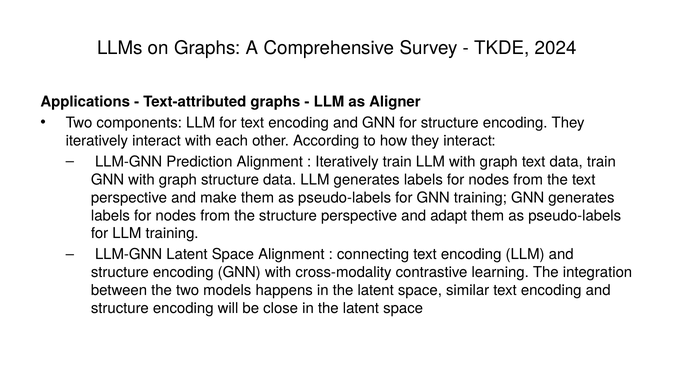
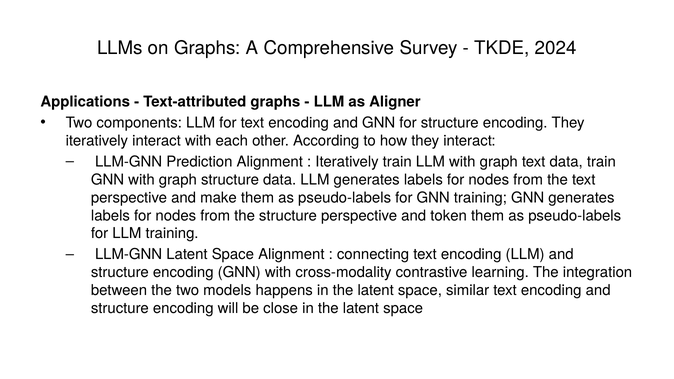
adapt: adapt -> token (449, 216)
